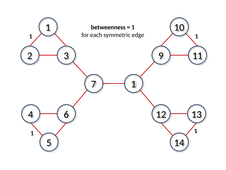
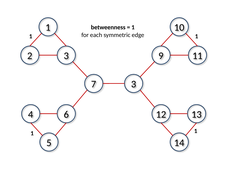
7 1: 1 -> 3 (134, 84)
